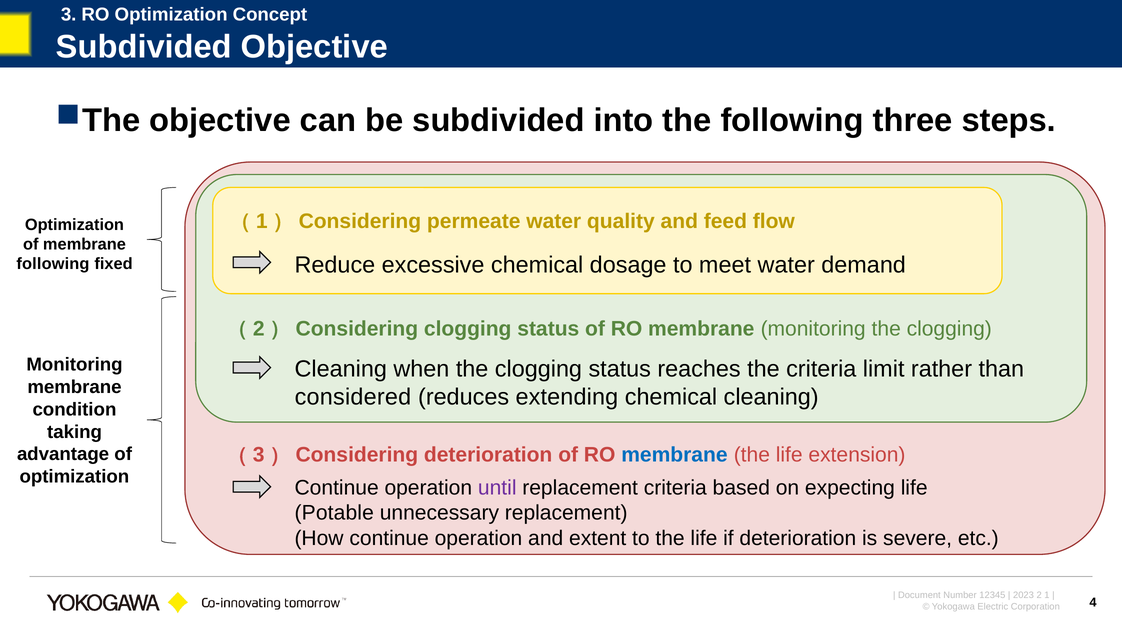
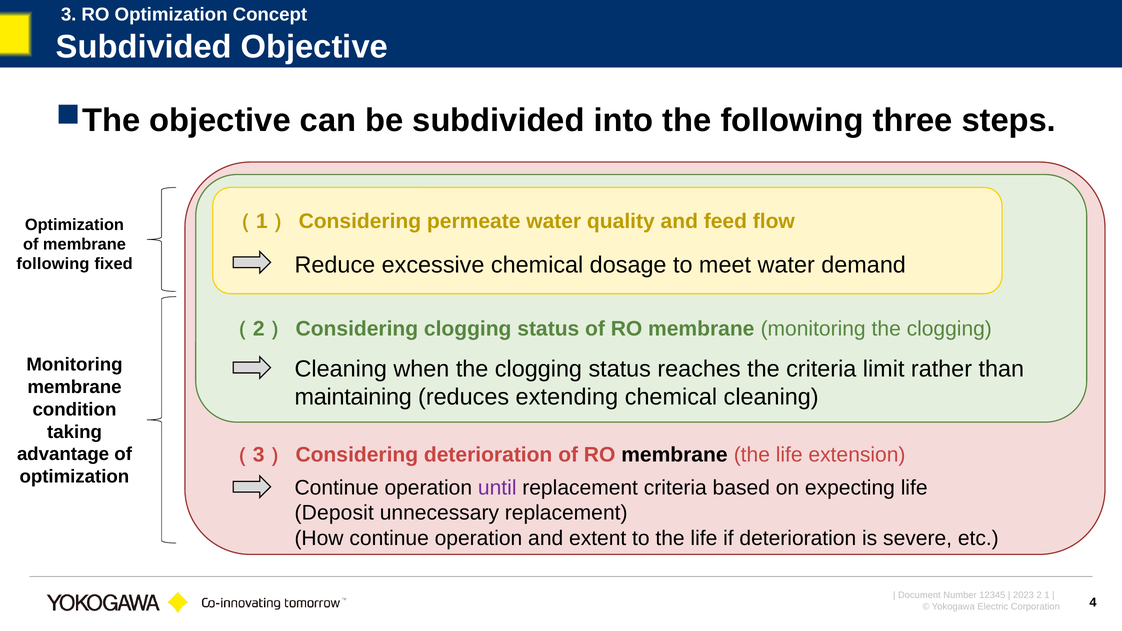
considered: considered -> maintaining (353, 397)
membrane colour: blue -> black (674, 455)
Potable: Potable -> Deposit (334, 513)
